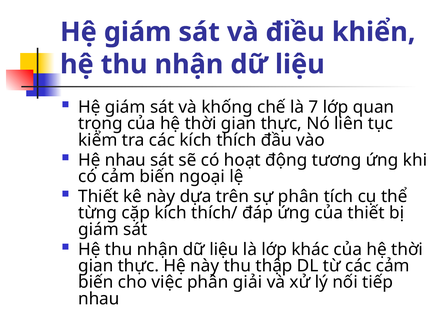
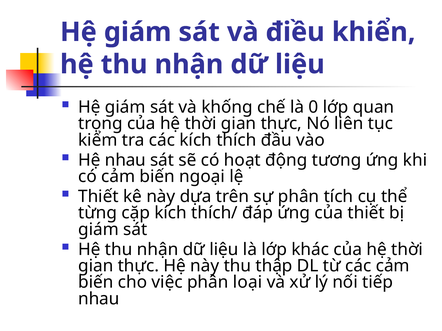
7: 7 -> 0 (314, 107)
giải: giải -> loại (248, 283)
